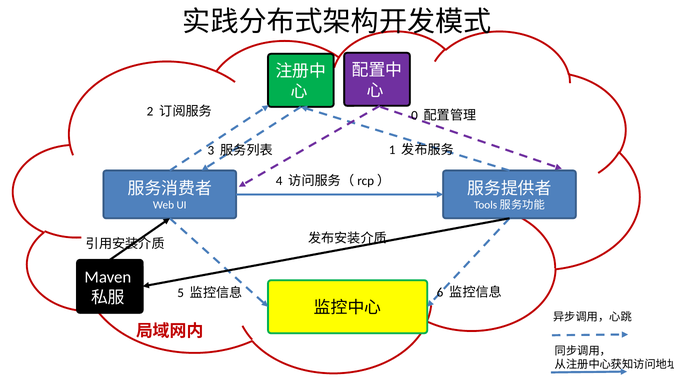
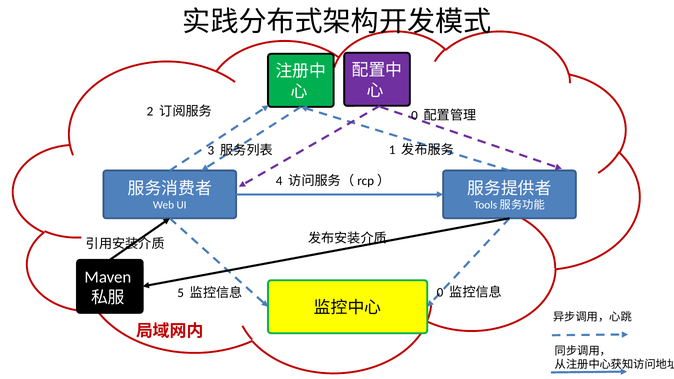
6: 6 -> 0 (440, 292)
